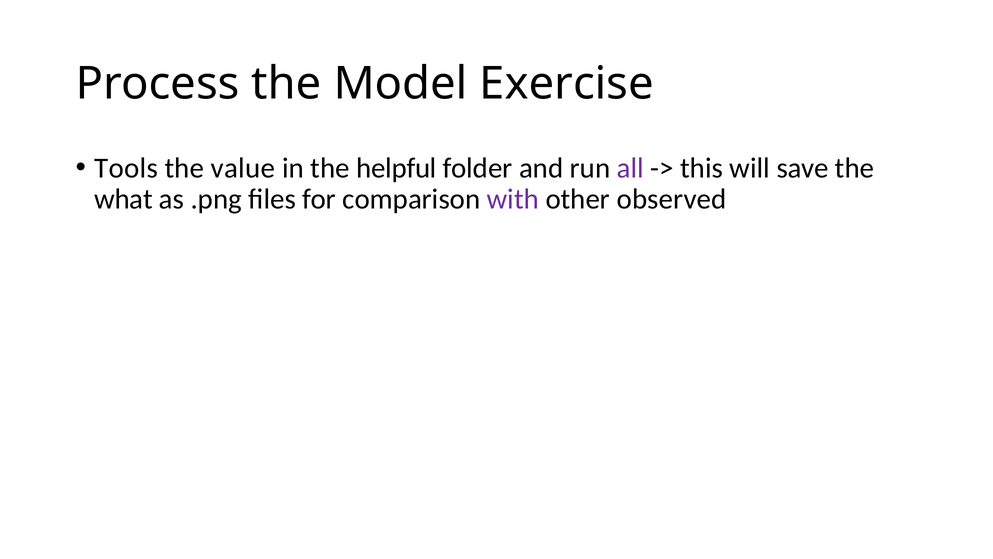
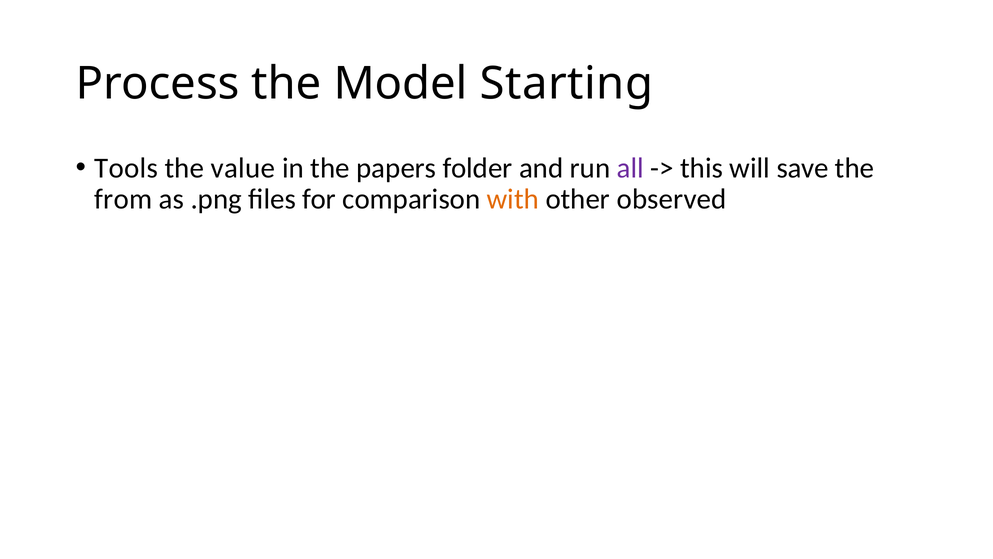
Exercise: Exercise -> Starting (566, 83)
helpful: helpful -> papers (396, 168)
what: what -> from (123, 199)
with colour: purple -> orange (513, 199)
